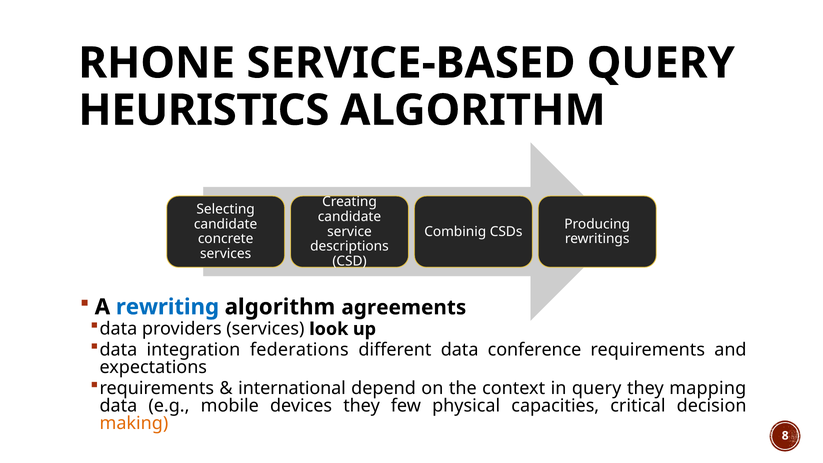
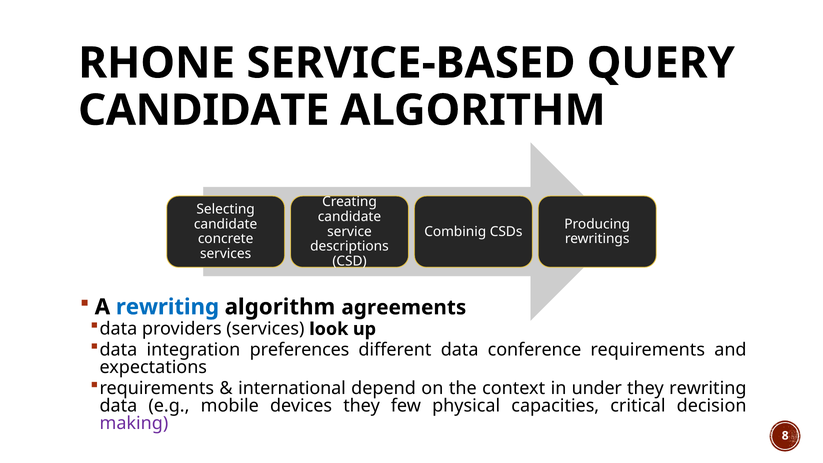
HEURISTICS: HEURISTICS -> CANDIDATE (204, 110)
federations: federations -> preferences (299, 350)
in query: query -> under (597, 388)
they mapping: mapping -> rewriting (708, 388)
making colour: orange -> purple (134, 423)
